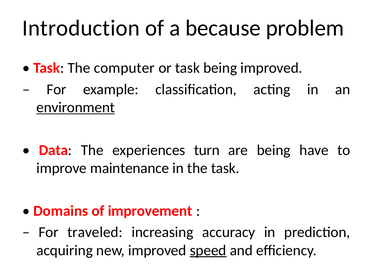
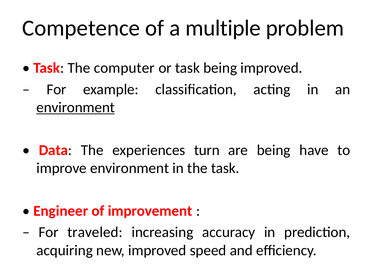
Introduction: Introduction -> Competence (81, 28)
because: because -> multiple (223, 28)
improve maintenance: maintenance -> environment (130, 168)
Domains: Domains -> Engineer (61, 211)
speed underline: present -> none (208, 250)
